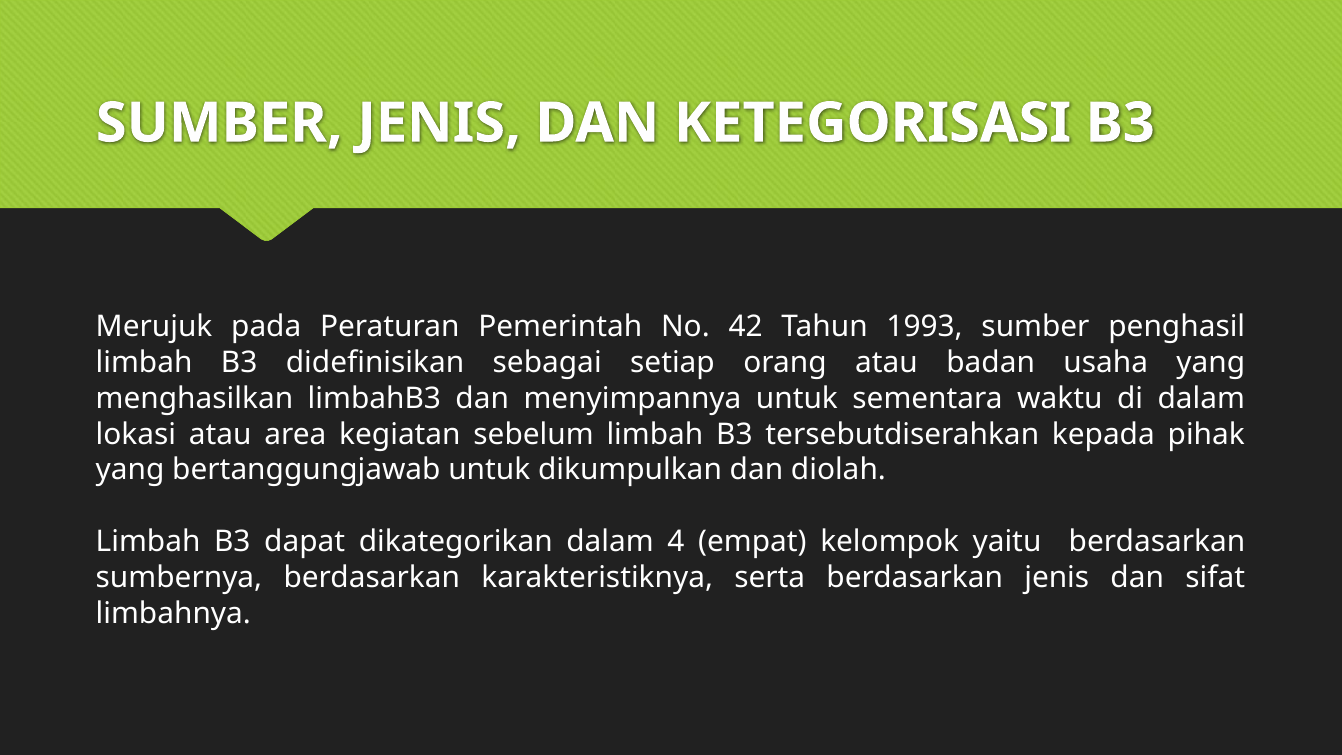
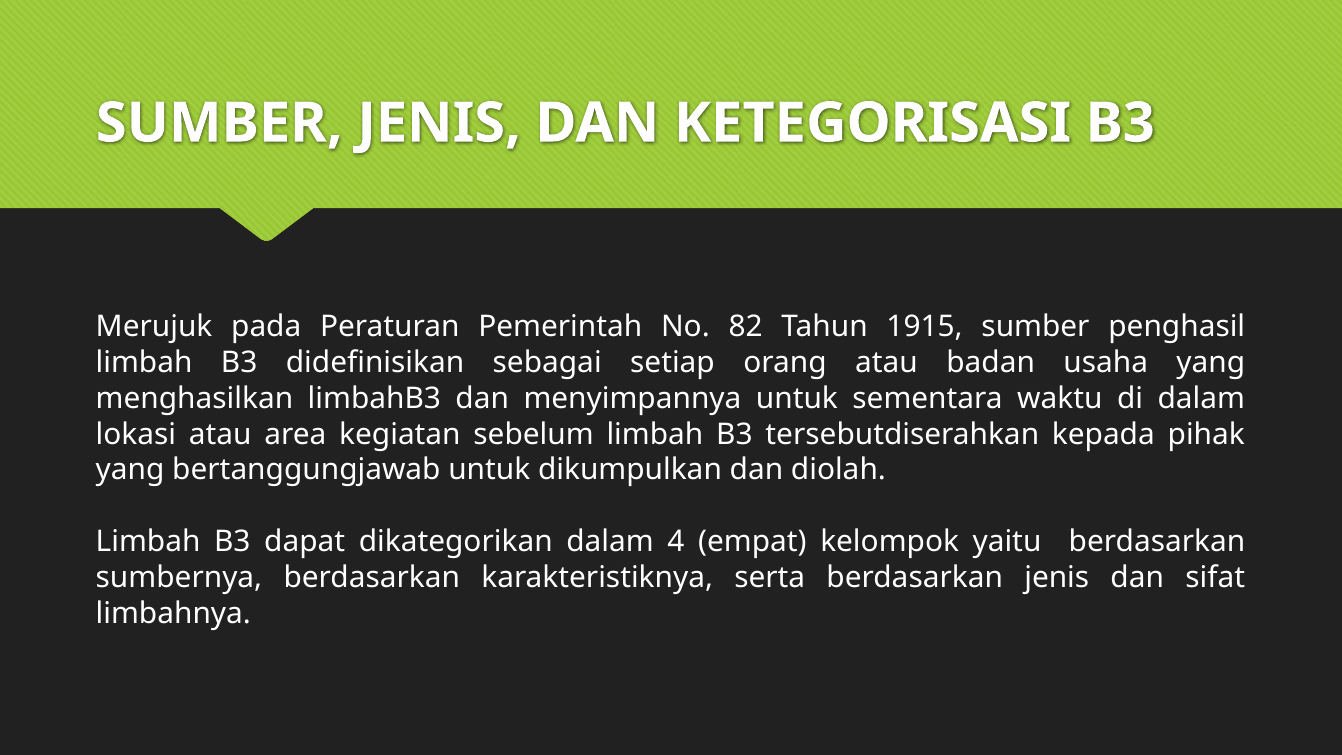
42: 42 -> 82 (746, 327)
1993: 1993 -> 1915 (925, 327)
